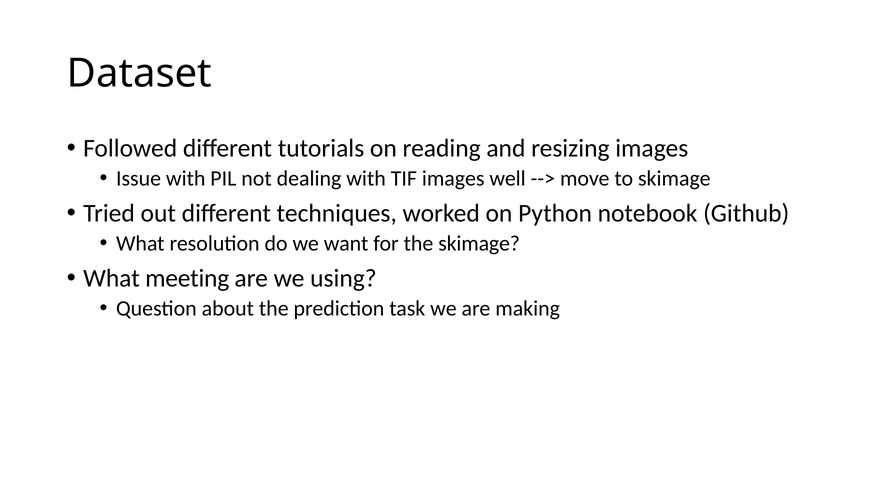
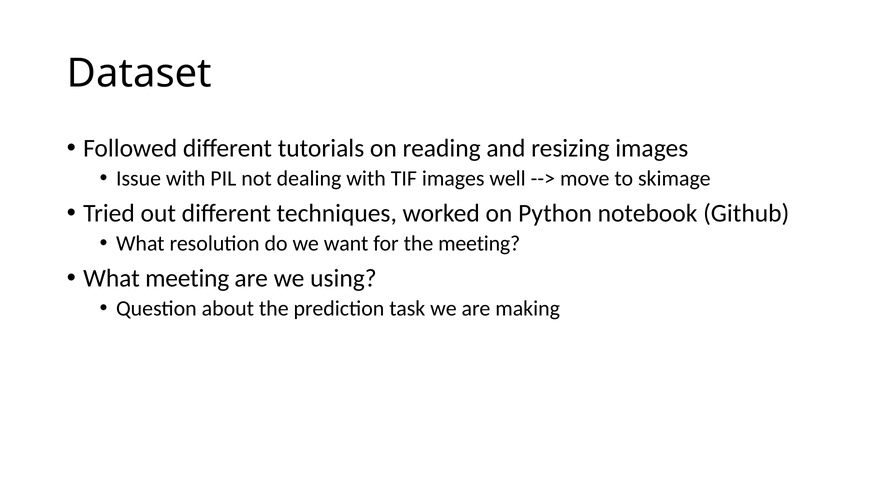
the skimage: skimage -> meeting (479, 243)
